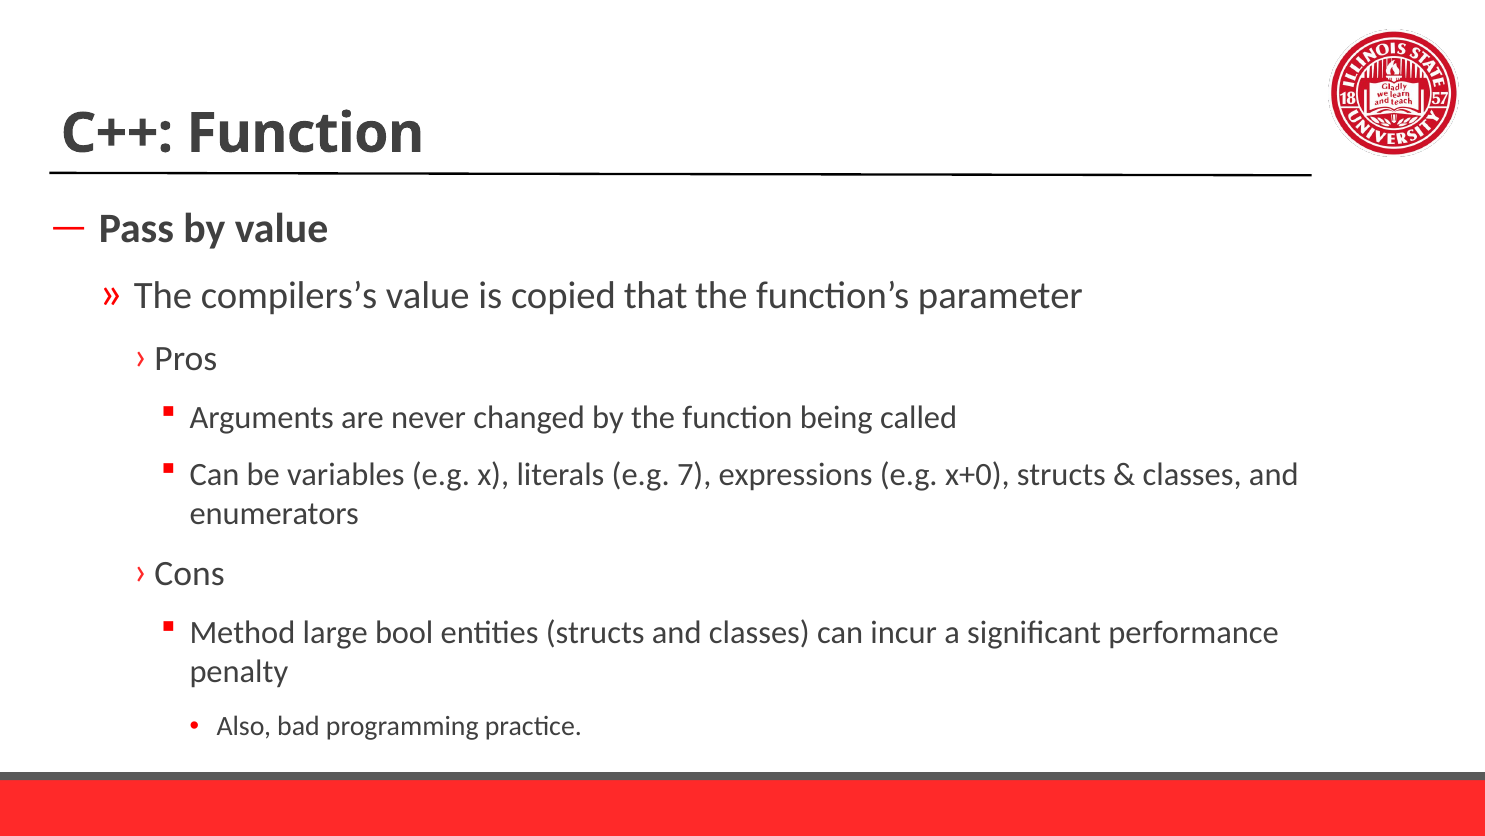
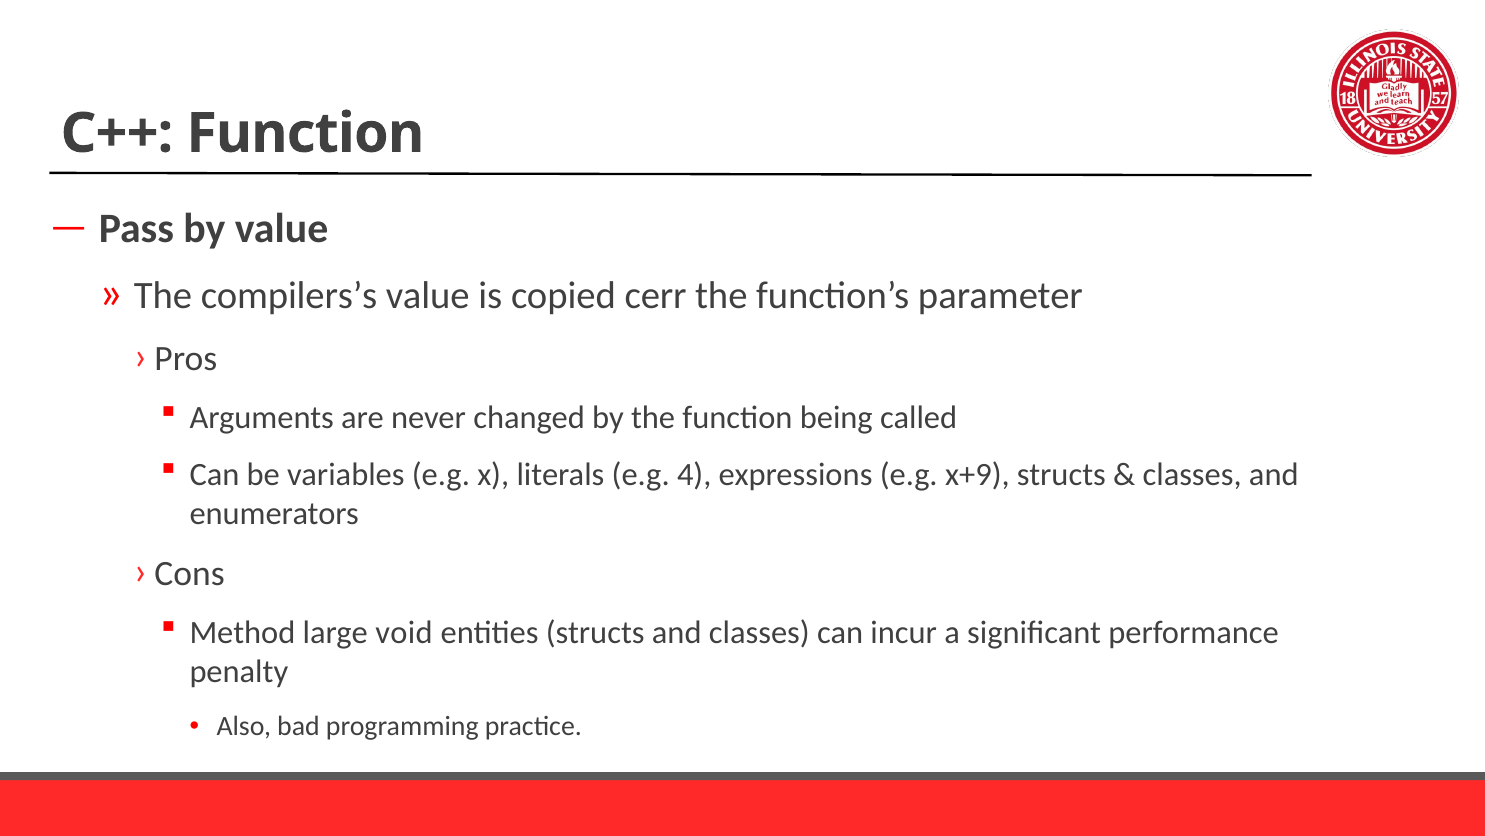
that: that -> cerr (656, 295)
7: 7 -> 4 (694, 475)
x+0: x+0 -> x+9 (977, 475)
bool: bool -> void (404, 633)
